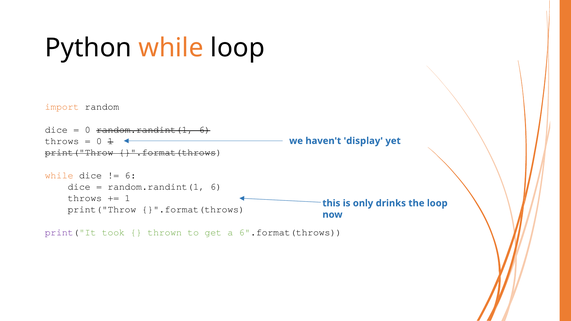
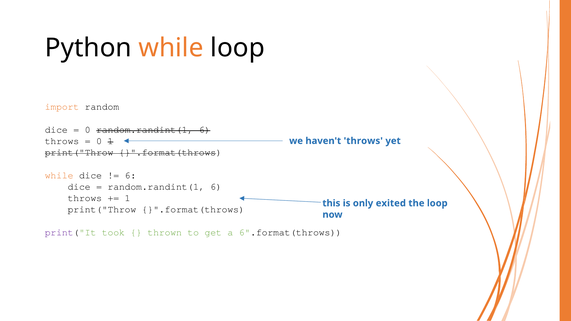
haven't display: display -> throws (363, 141)
drinks: drinks -> exited (391, 203)
